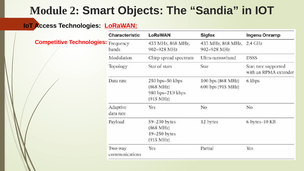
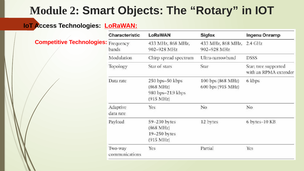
Sandia: Sandia -> Rotary (214, 11)
